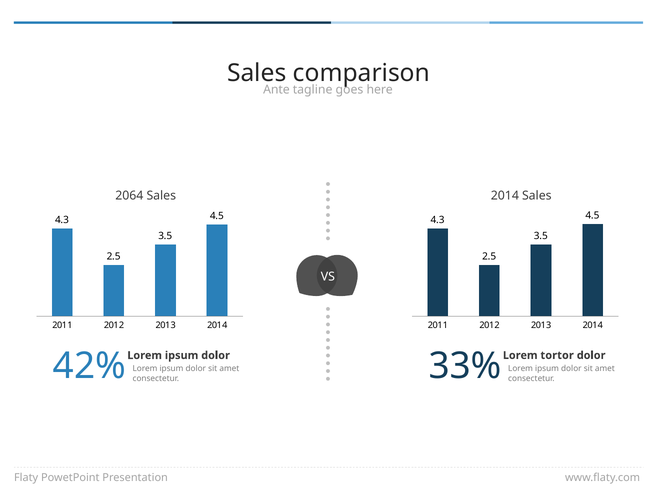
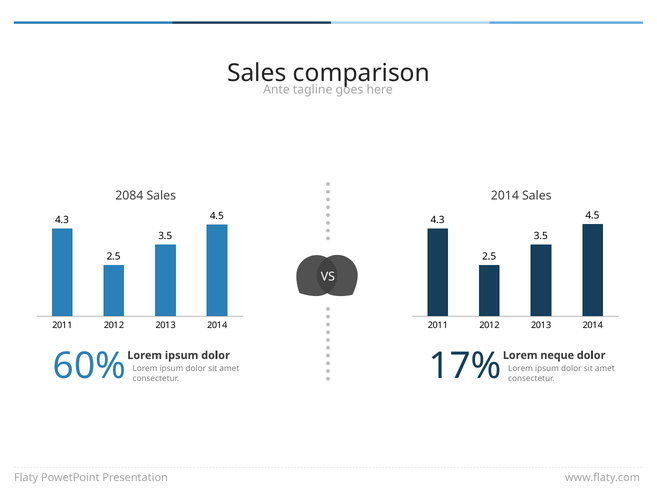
2064: 2064 -> 2084 (129, 195)
33%: 33% -> 17% (465, 366)
tortor: tortor -> neque (557, 355)
42%: 42% -> 60% (89, 366)
